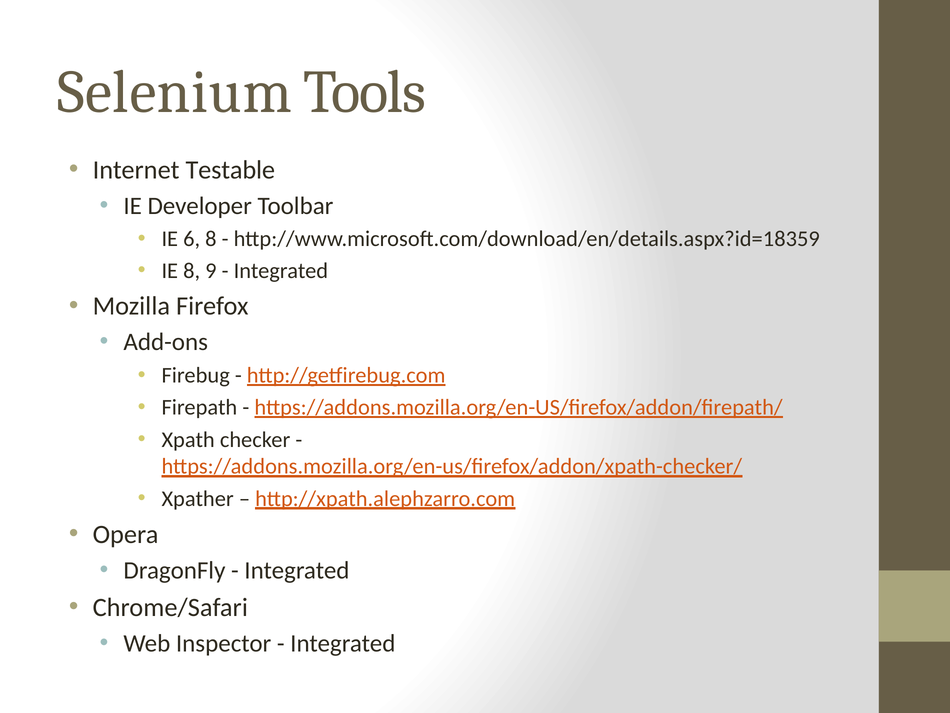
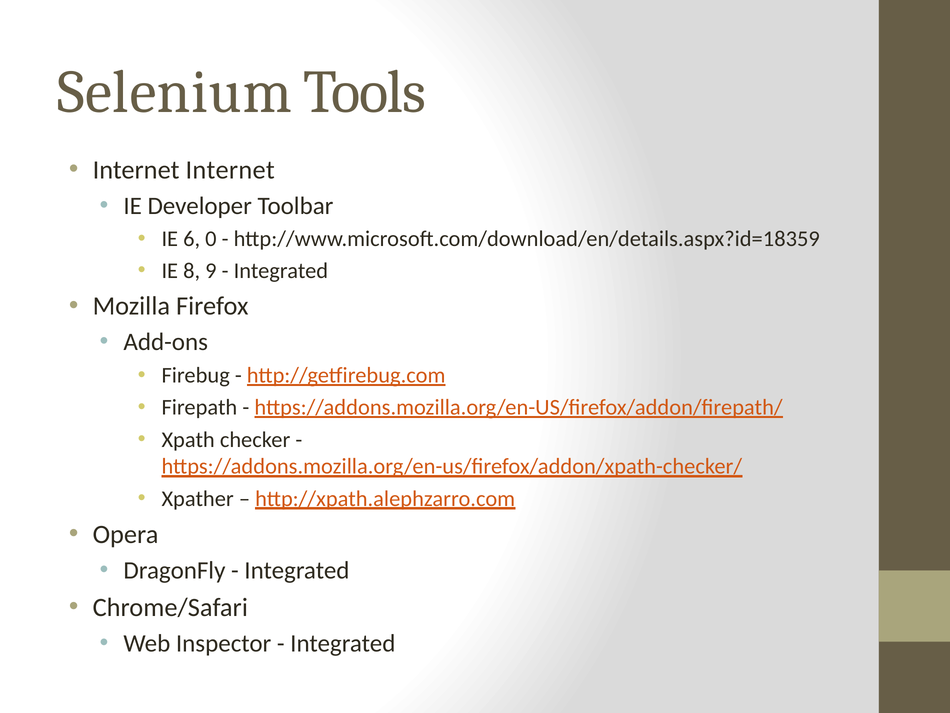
Internet Testable: Testable -> Internet (230, 170)
6 8: 8 -> 0 (211, 239)
